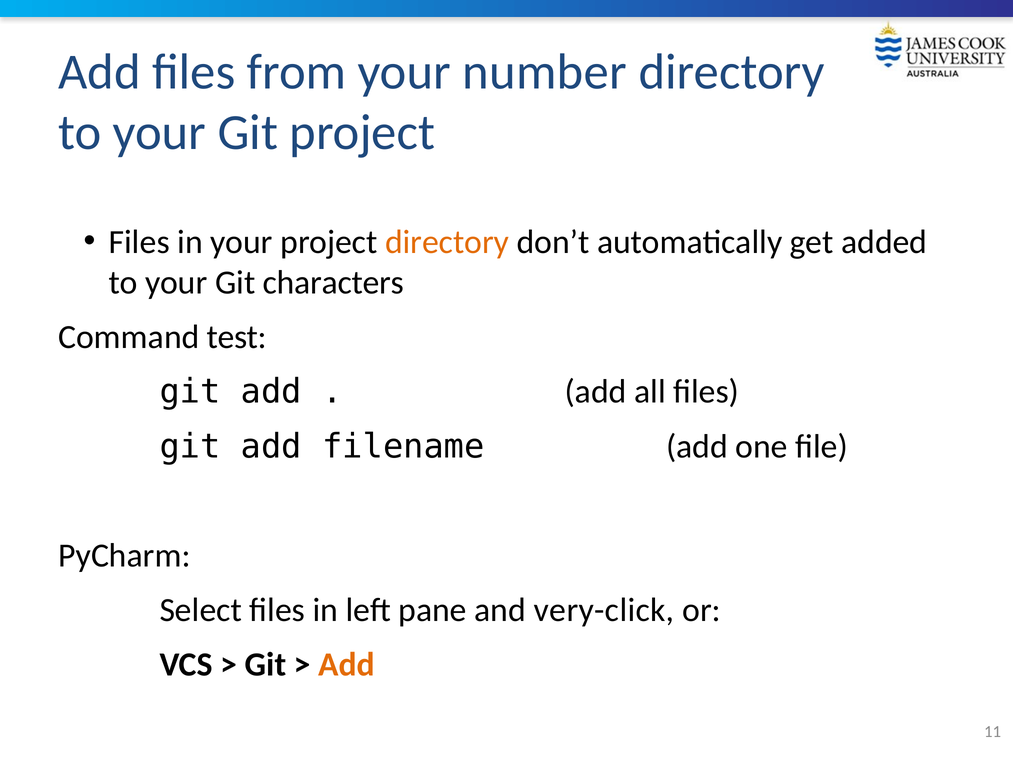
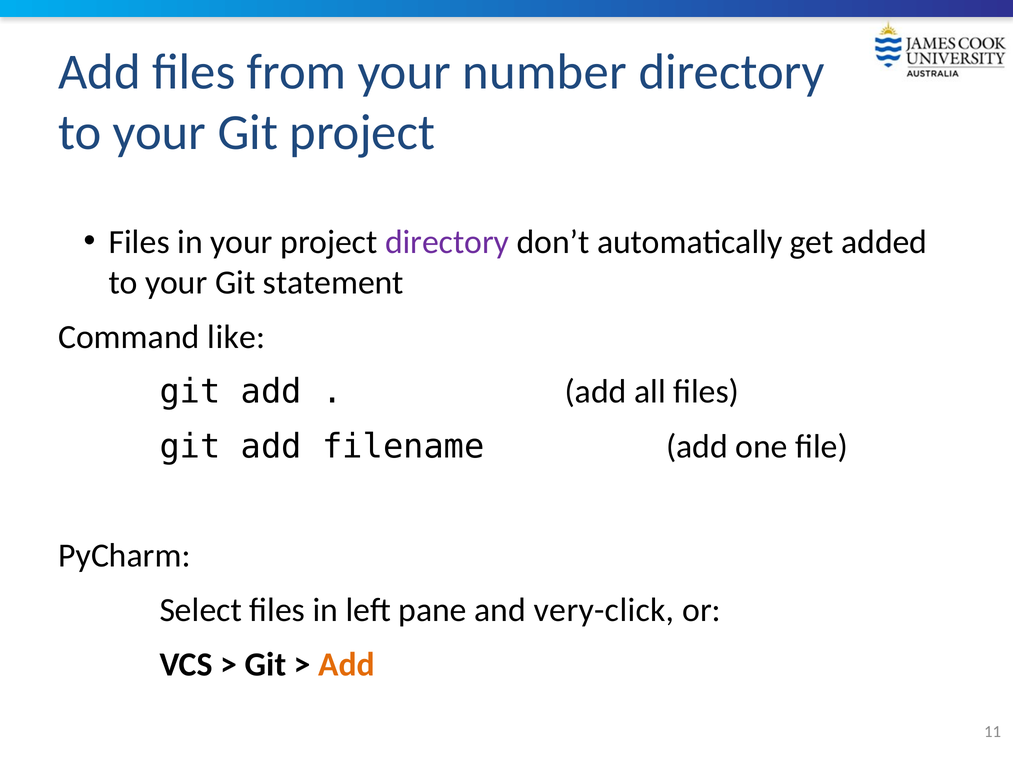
directory colour: orange -> purple (447, 242)
characters: characters -> statement (333, 282)
test: test -> like (236, 337)
